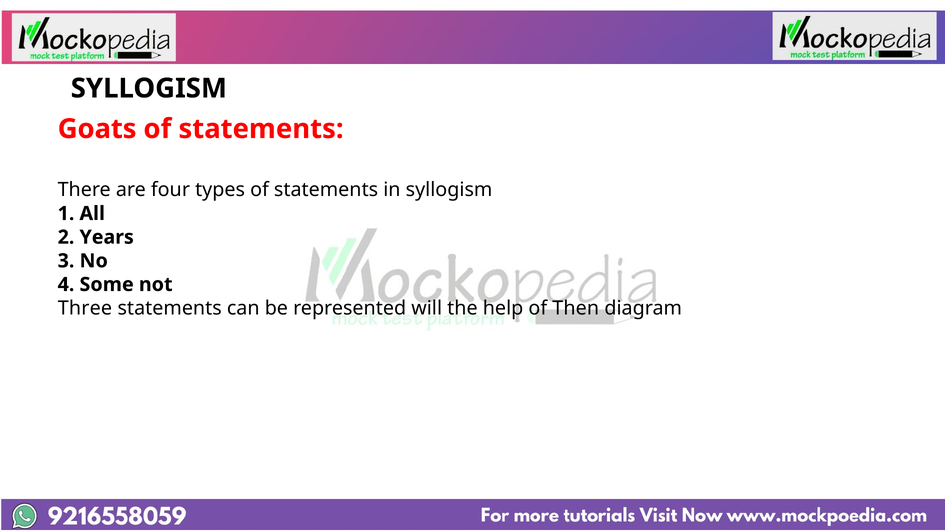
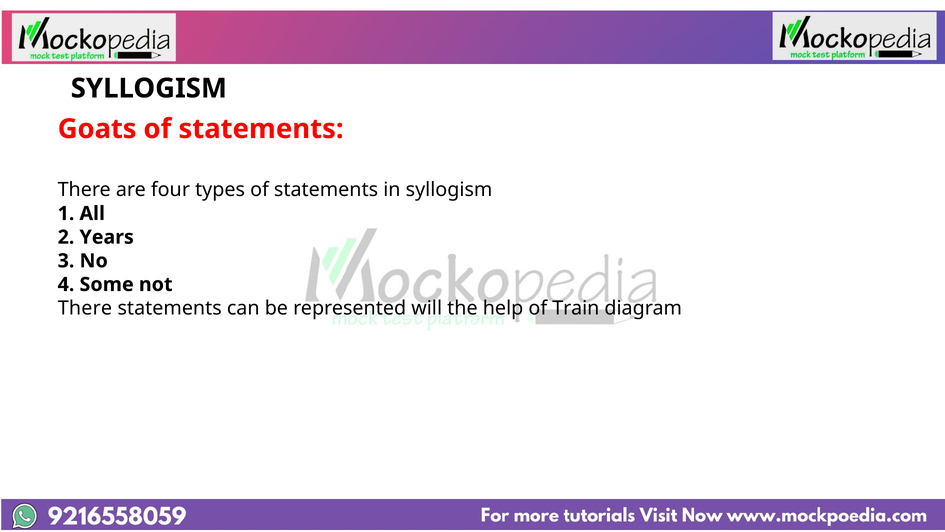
Three: Three -> There (85, 308)
Then: Then -> Train (576, 308)
